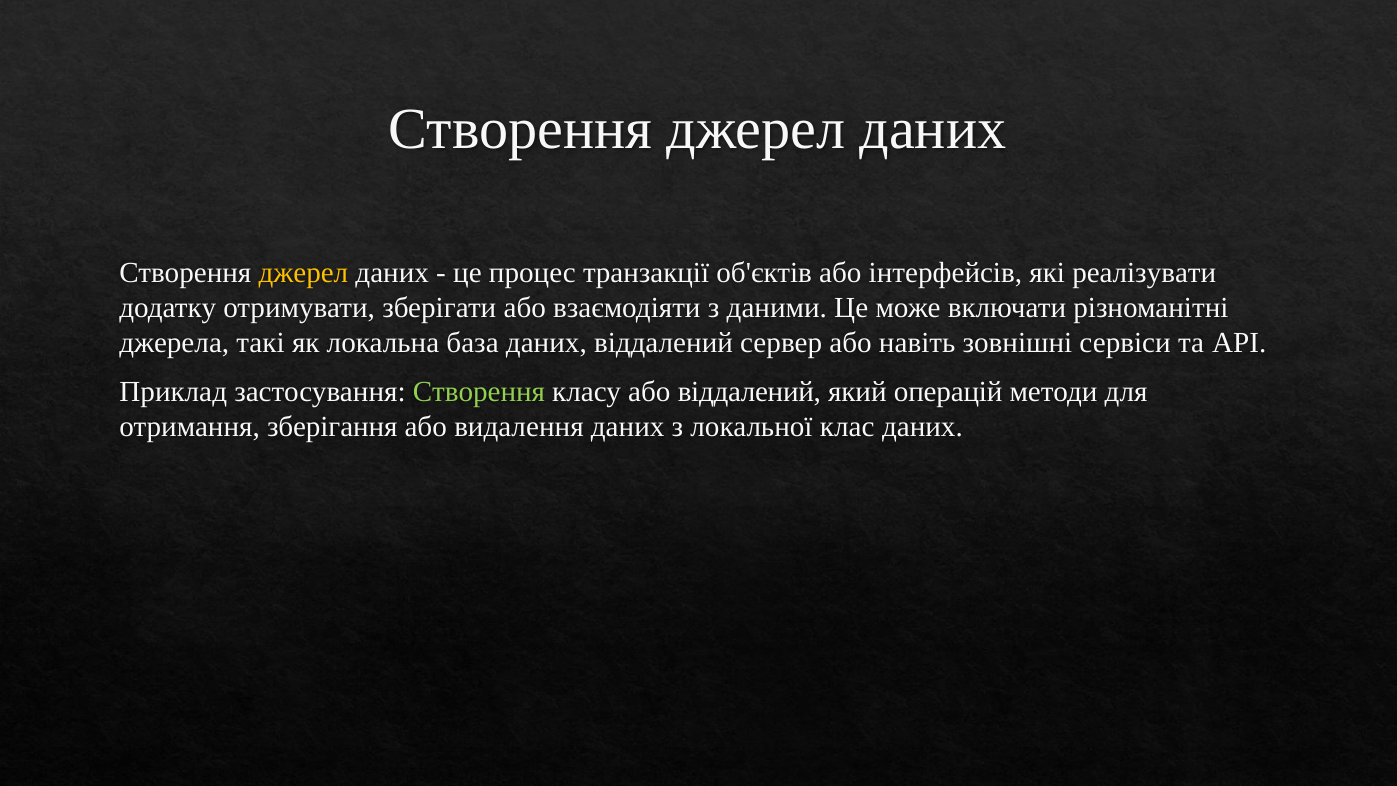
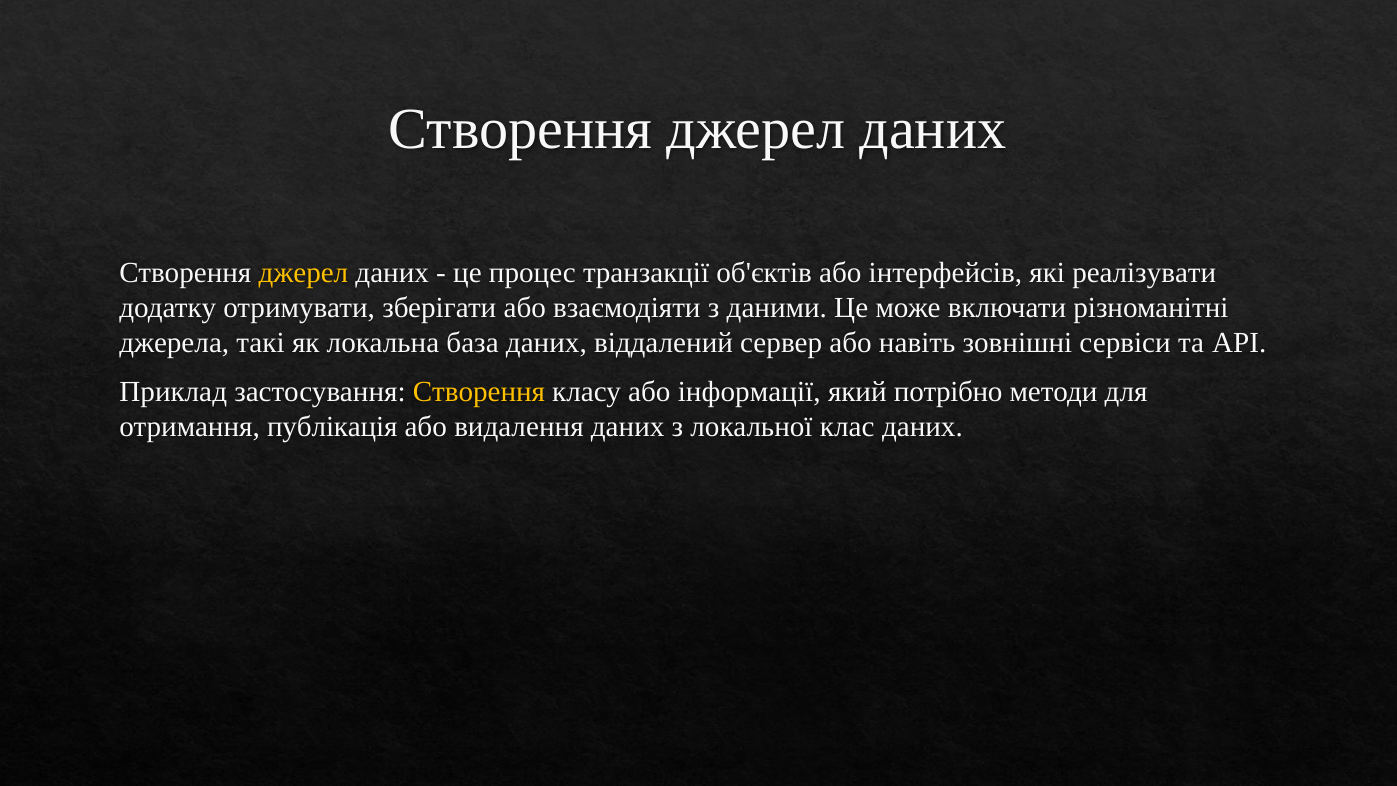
Створення colour: light green -> yellow (479, 392)
або віддалений: віддалений -> інформації (749, 392)
операцій: операцій -> потрібно (948, 392)
зберігання: зберігання -> публікація (332, 427)
